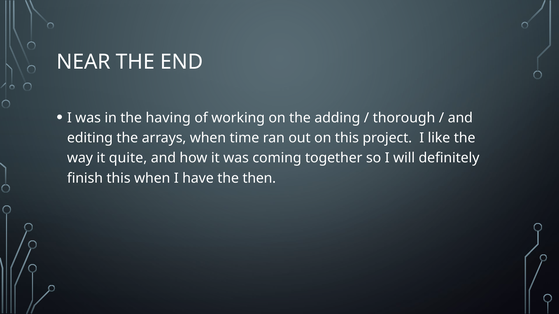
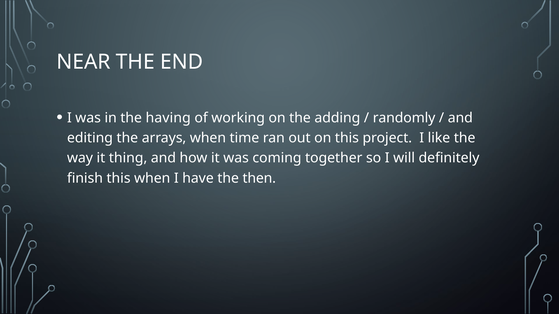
thorough: thorough -> randomly (404, 118)
quite: quite -> thing (128, 158)
